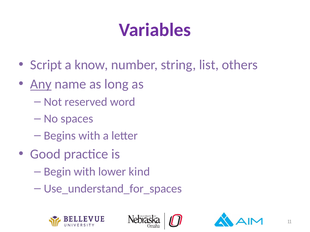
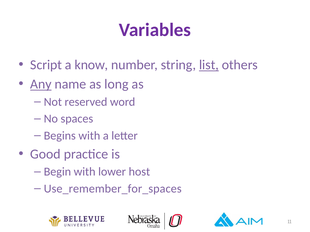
list underline: none -> present (209, 65)
kind: kind -> host (139, 172)
Use_understand_for_spaces: Use_understand_for_spaces -> Use_remember_for_spaces (113, 189)
